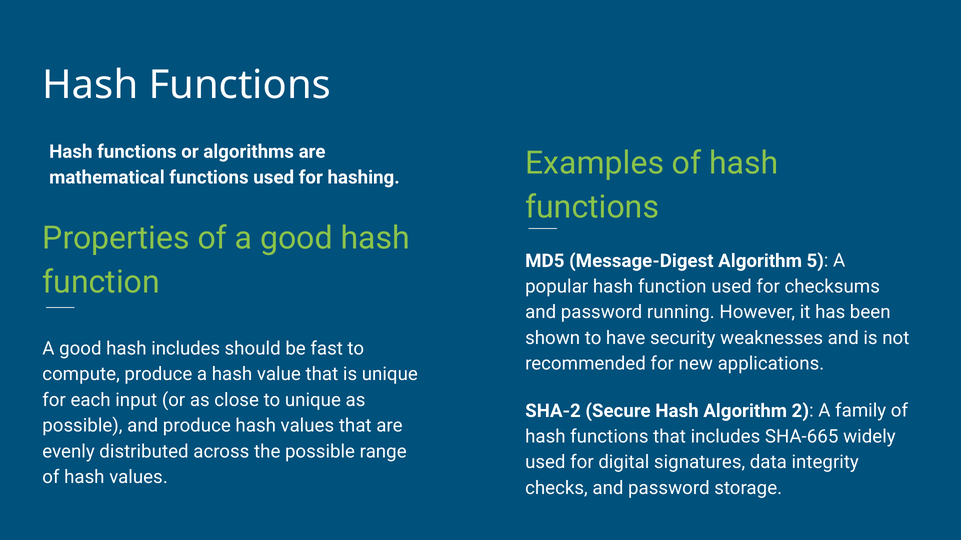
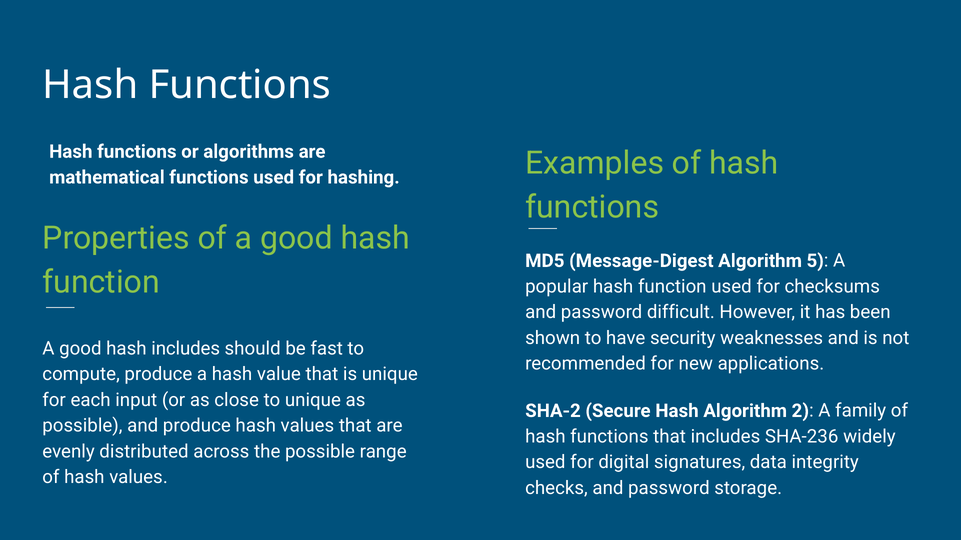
running: running -> difficult (681, 313)
SHA-665: SHA-665 -> SHA-236 (802, 437)
